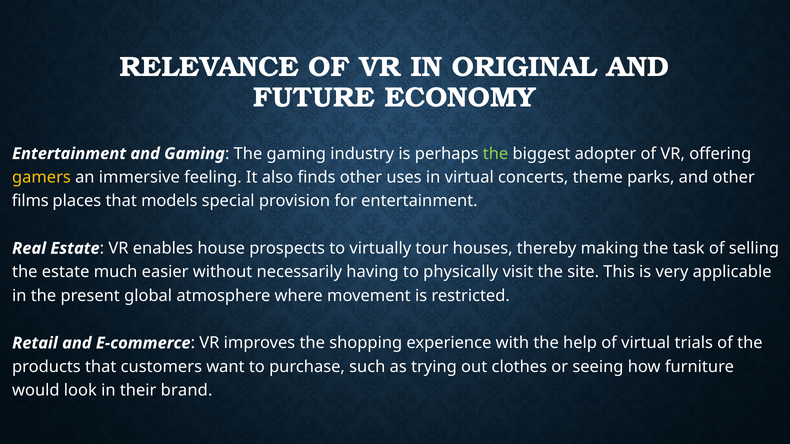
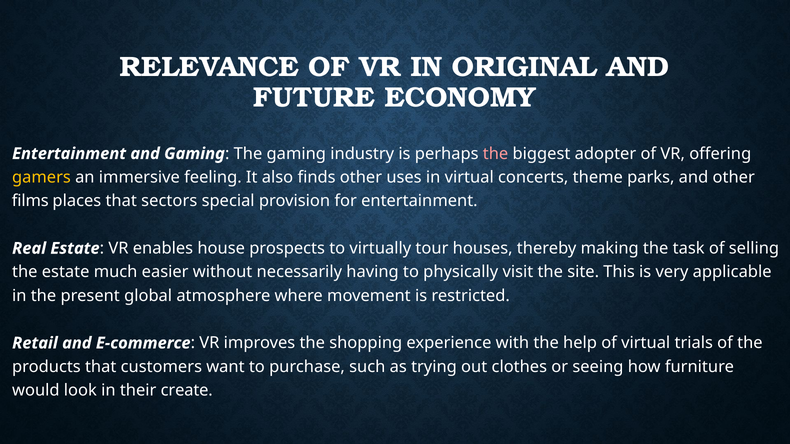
the colour: light green -> pink (496, 154)
models: models -> sectors (169, 201)
brand: brand -> create (187, 391)
